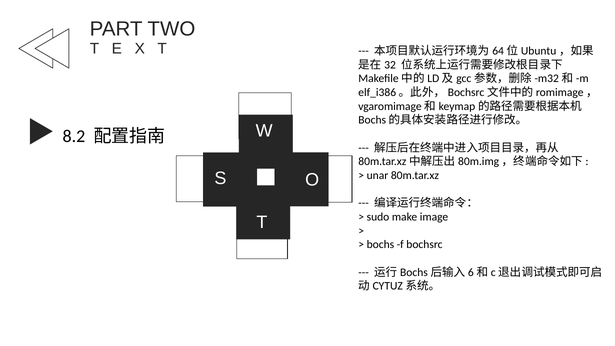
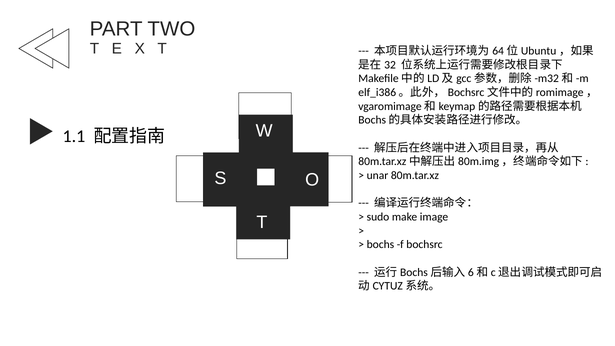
8.2: 8.2 -> 1.1 (74, 136)
